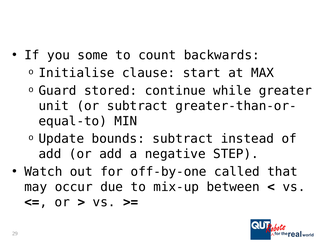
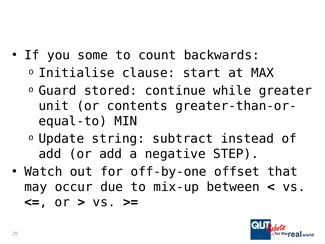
or subtract: subtract -> contents (137, 106)
bounds: bounds -> string (118, 139)
called: called -> offset (237, 172)
